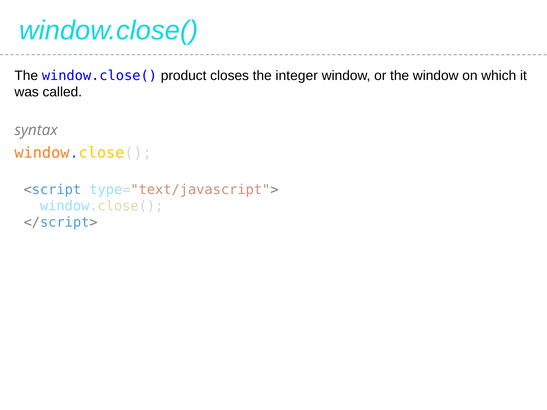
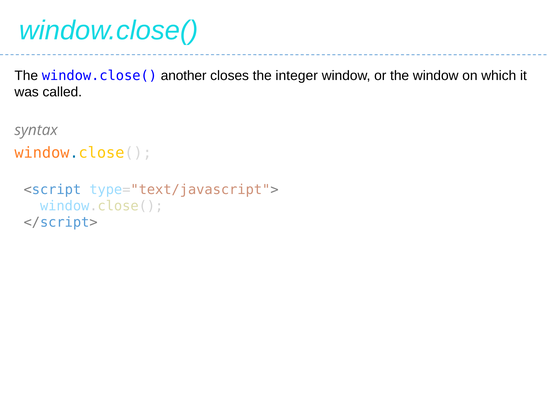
product: product -> another (184, 76)
